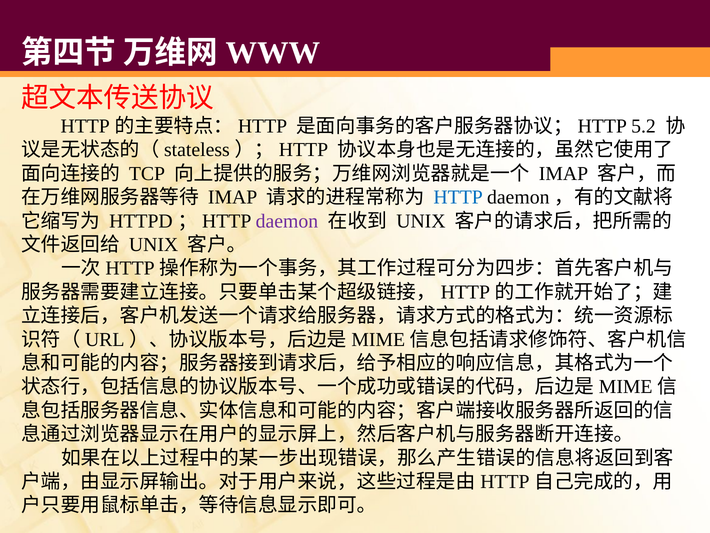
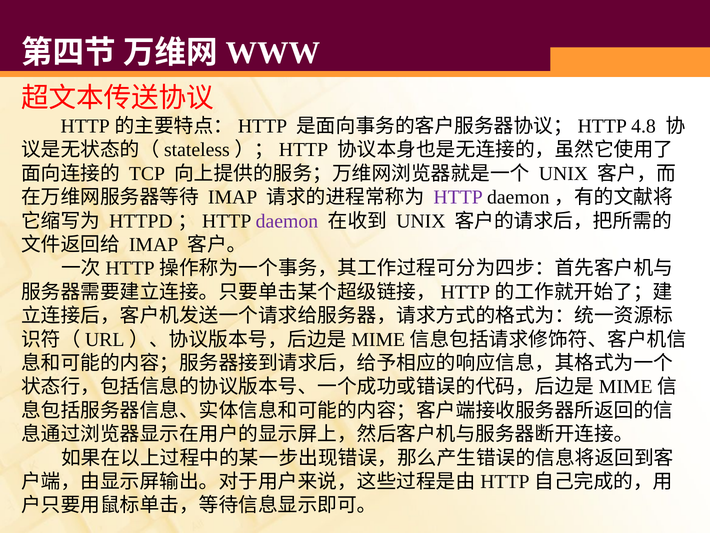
5.2: 5.2 -> 4.8 (644, 126)
IMAP: IMAP -> UNIX (563, 173)
HTTP colour: blue -> purple (458, 197)
UNIX: UNIX -> IMAP (154, 244)
